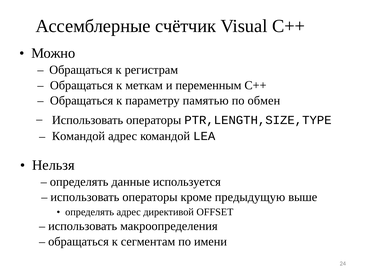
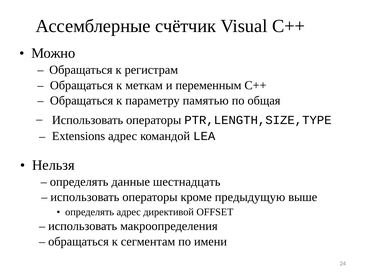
обмен: обмен -> общая (264, 101)
Командой: Командой -> Extensions (79, 136)
используется: используется -> шестнадцать (187, 182)
